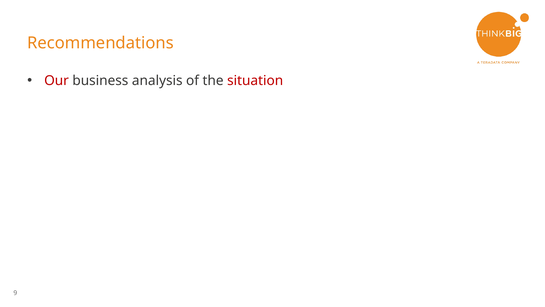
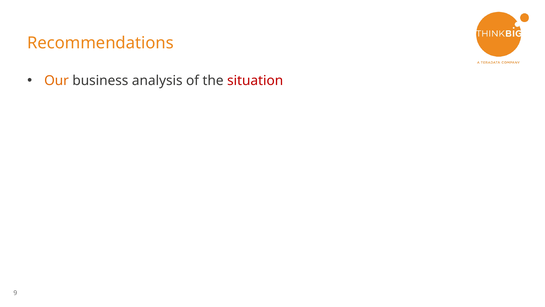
Our colour: red -> orange (57, 81)
